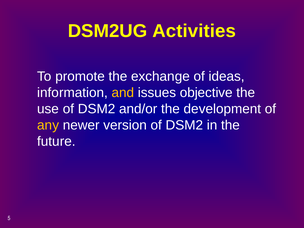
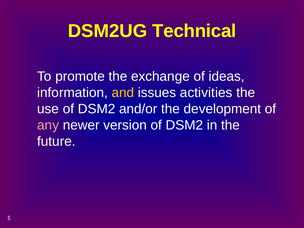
Activities: Activities -> Technical (194, 31)
objective: objective -> activities (206, 93)
any colour: yellow -> pink (48, 125)
